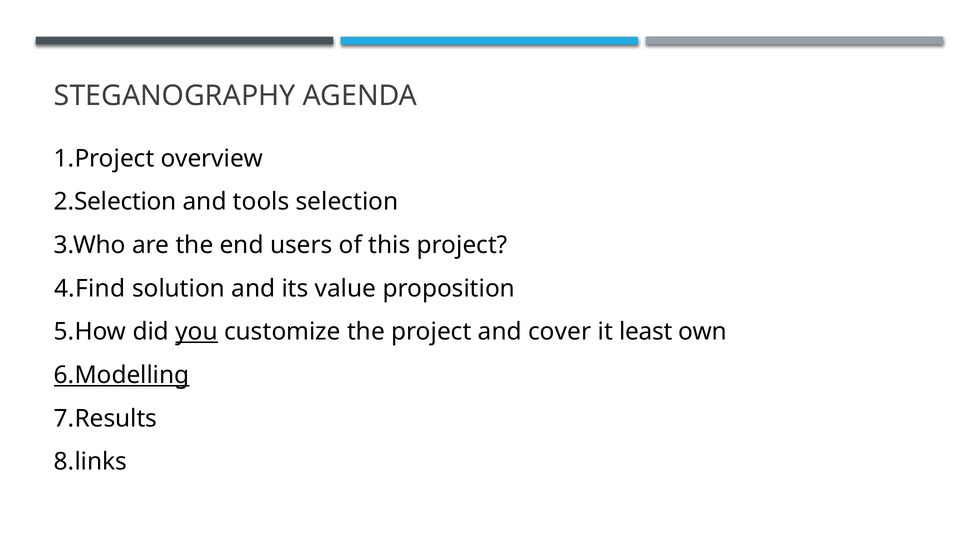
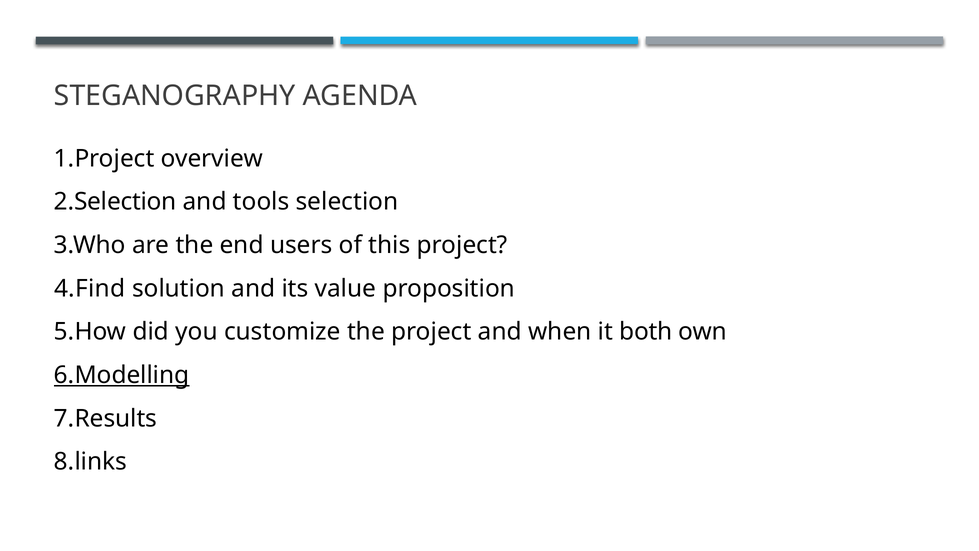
you underline: present -> none (197, 332)
cover: cover -> when (560, 332)
least: least -> both (646, 332)
